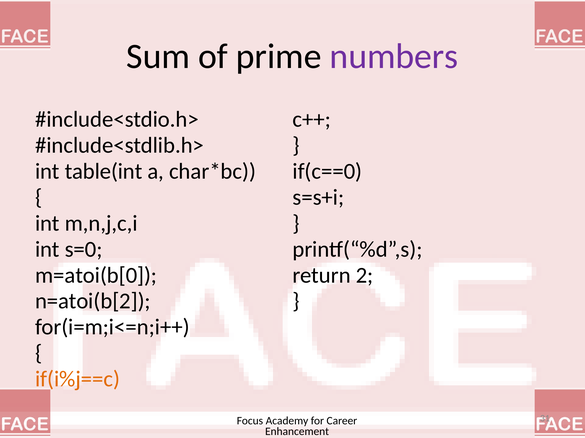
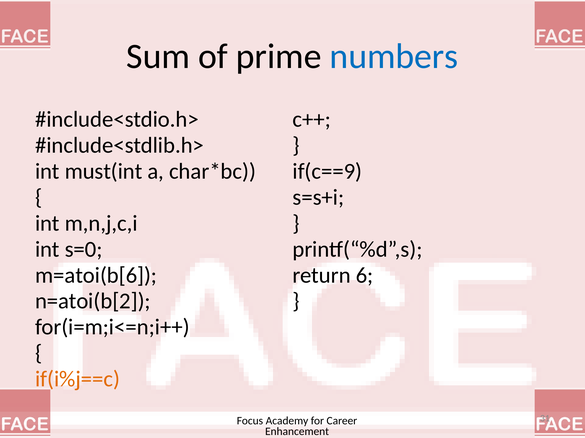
numbers colour: purple -> blue (394, 57)
table(int: table(int -> must(int (104, 172)
if(c==0: if(c==0 -> if(c==9 (327, 172)
m=atoi(b[0: m=atoi(b[0 -> m=atoi(b[6 (96, 276)
2: 2 -> 6 (365, 276)
